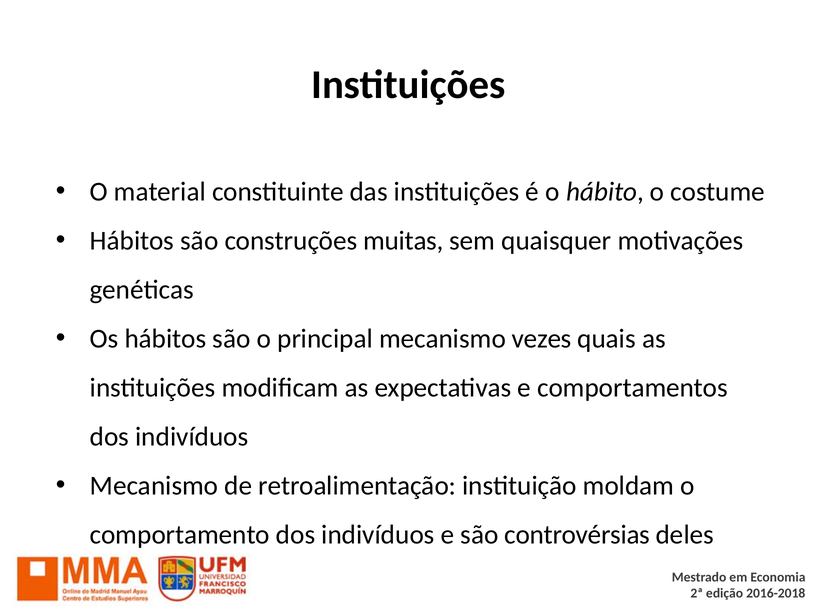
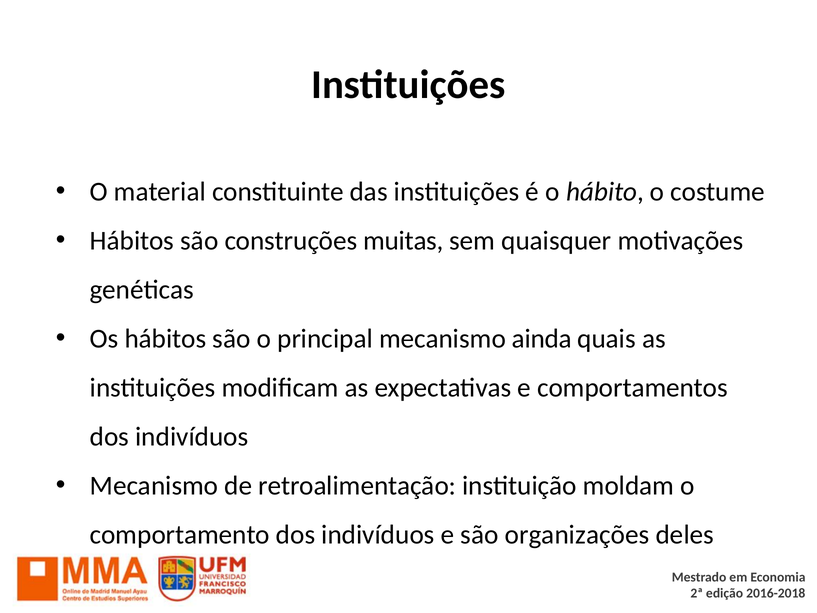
vezes: vezes -> ainda (542, 339)
controvérsias: controvérsias -> organizações (577, 535)
